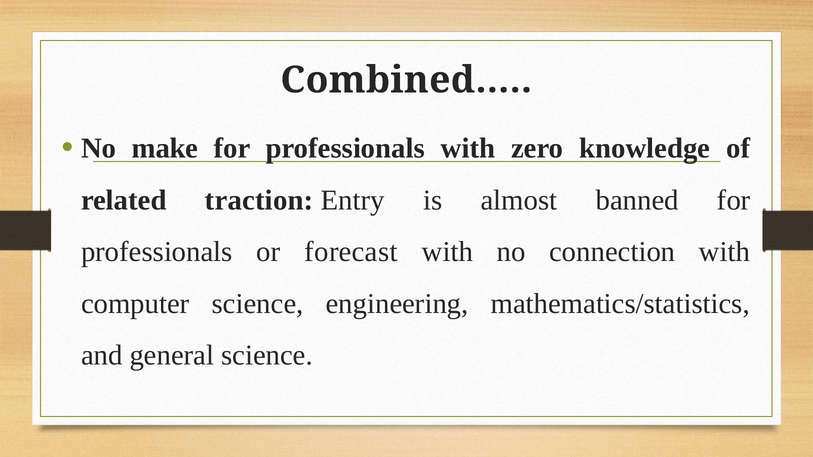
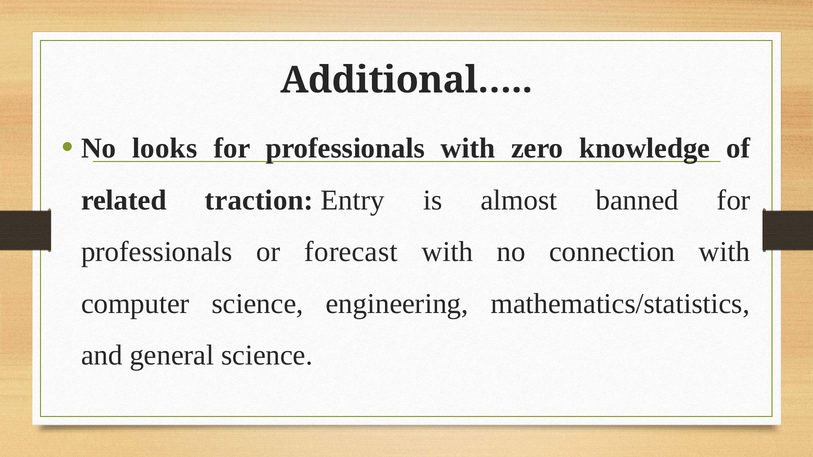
Combined…: Combined… -> Additional… (407, 80)
make: make -> looks (165, 149)
